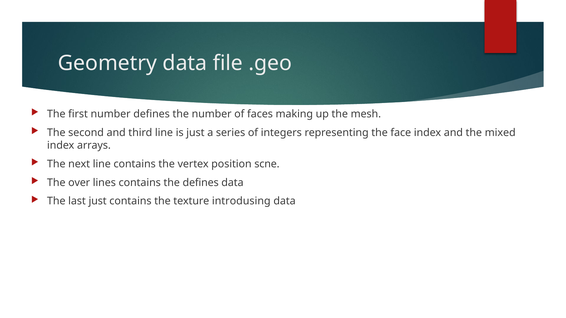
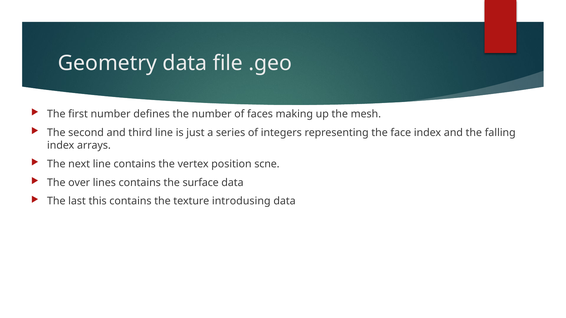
mixed: mixed -> falling (500, 133)
the defines: defines -> surface (201, 183)
last just: just -> this (98, 201)
